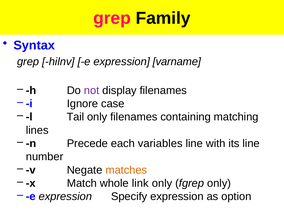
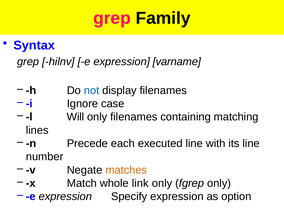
not colour: purple -> blue (92, 90)
Tail: Tail -> Will (75, 117)
variables: variables -> executed (160, 143)
